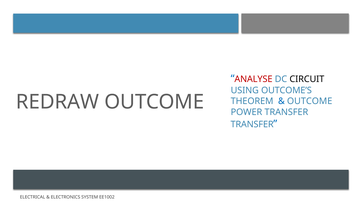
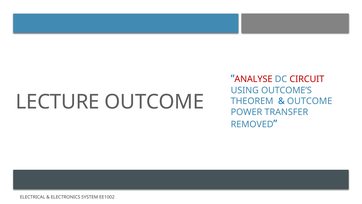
CIRCUIT colour: black -> red (307, 79)
REDRAW: REDRAW -> LECTURE (58, 102)
TRANSFER: TRANSFER -> REMOVED (252, 124)
